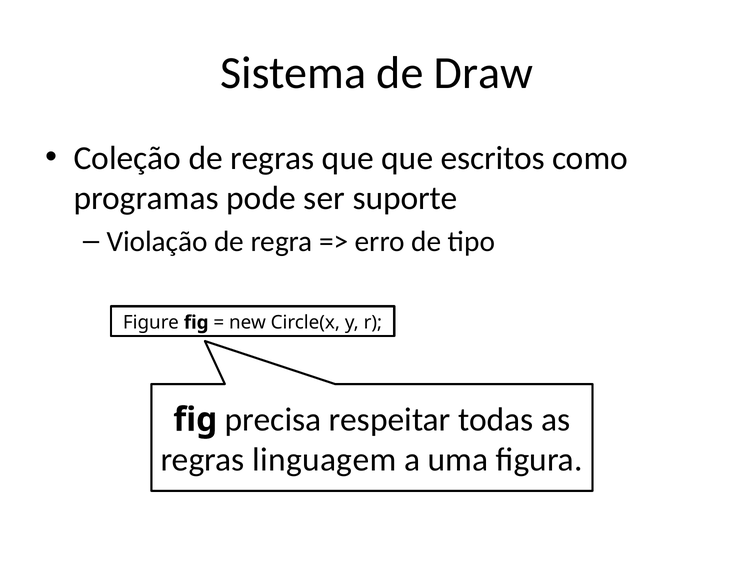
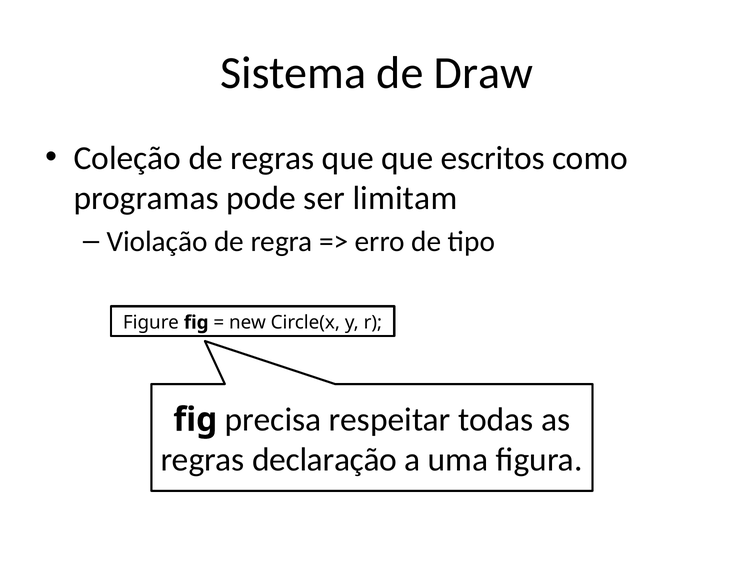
suporte: suporte -> limitam (405, 198)
linguagem: linguagem -> declaração (325, 460)
